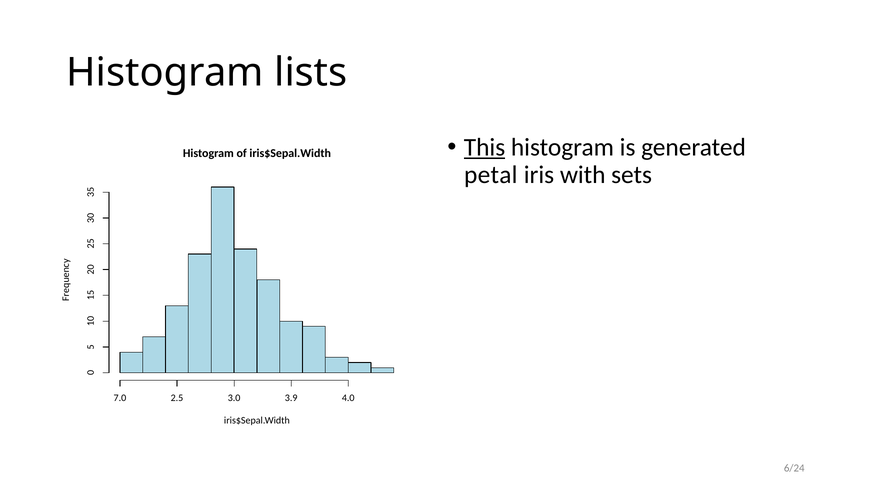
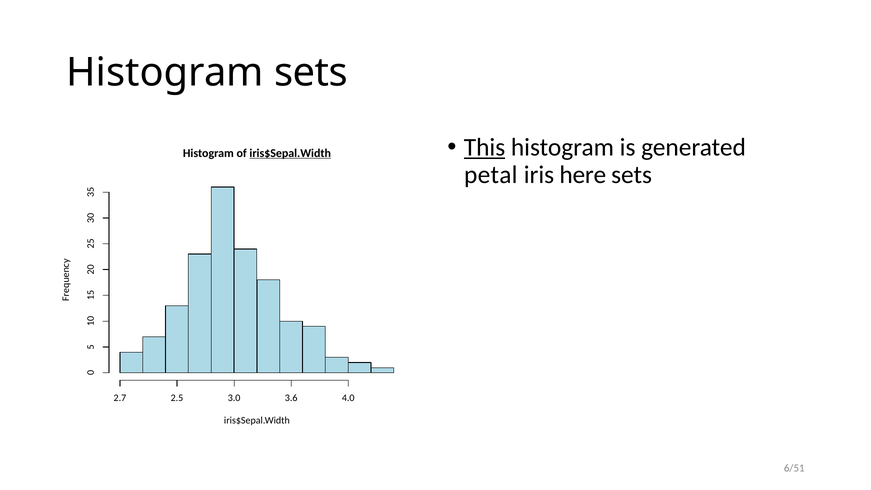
Histogram lists: lists -> sets (311, 73)
iris$Sepal.Width underline: none -> present (290, 153)
with: with -> here (583, 175)
7.0: 7.0 -> 2.7 (120, 398)
3.9: 3.9 -> 3.6 (291, 398)
6/24: 6/24 -> 6/51 (794, 468)
